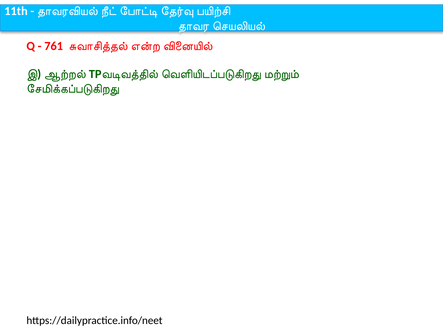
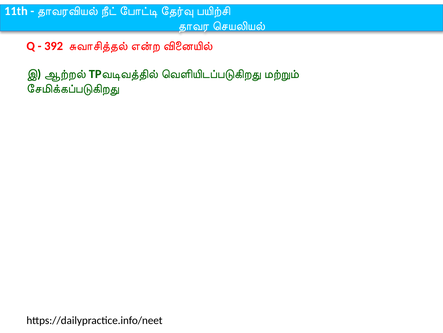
761: 761 -> 392 (54, 46)
